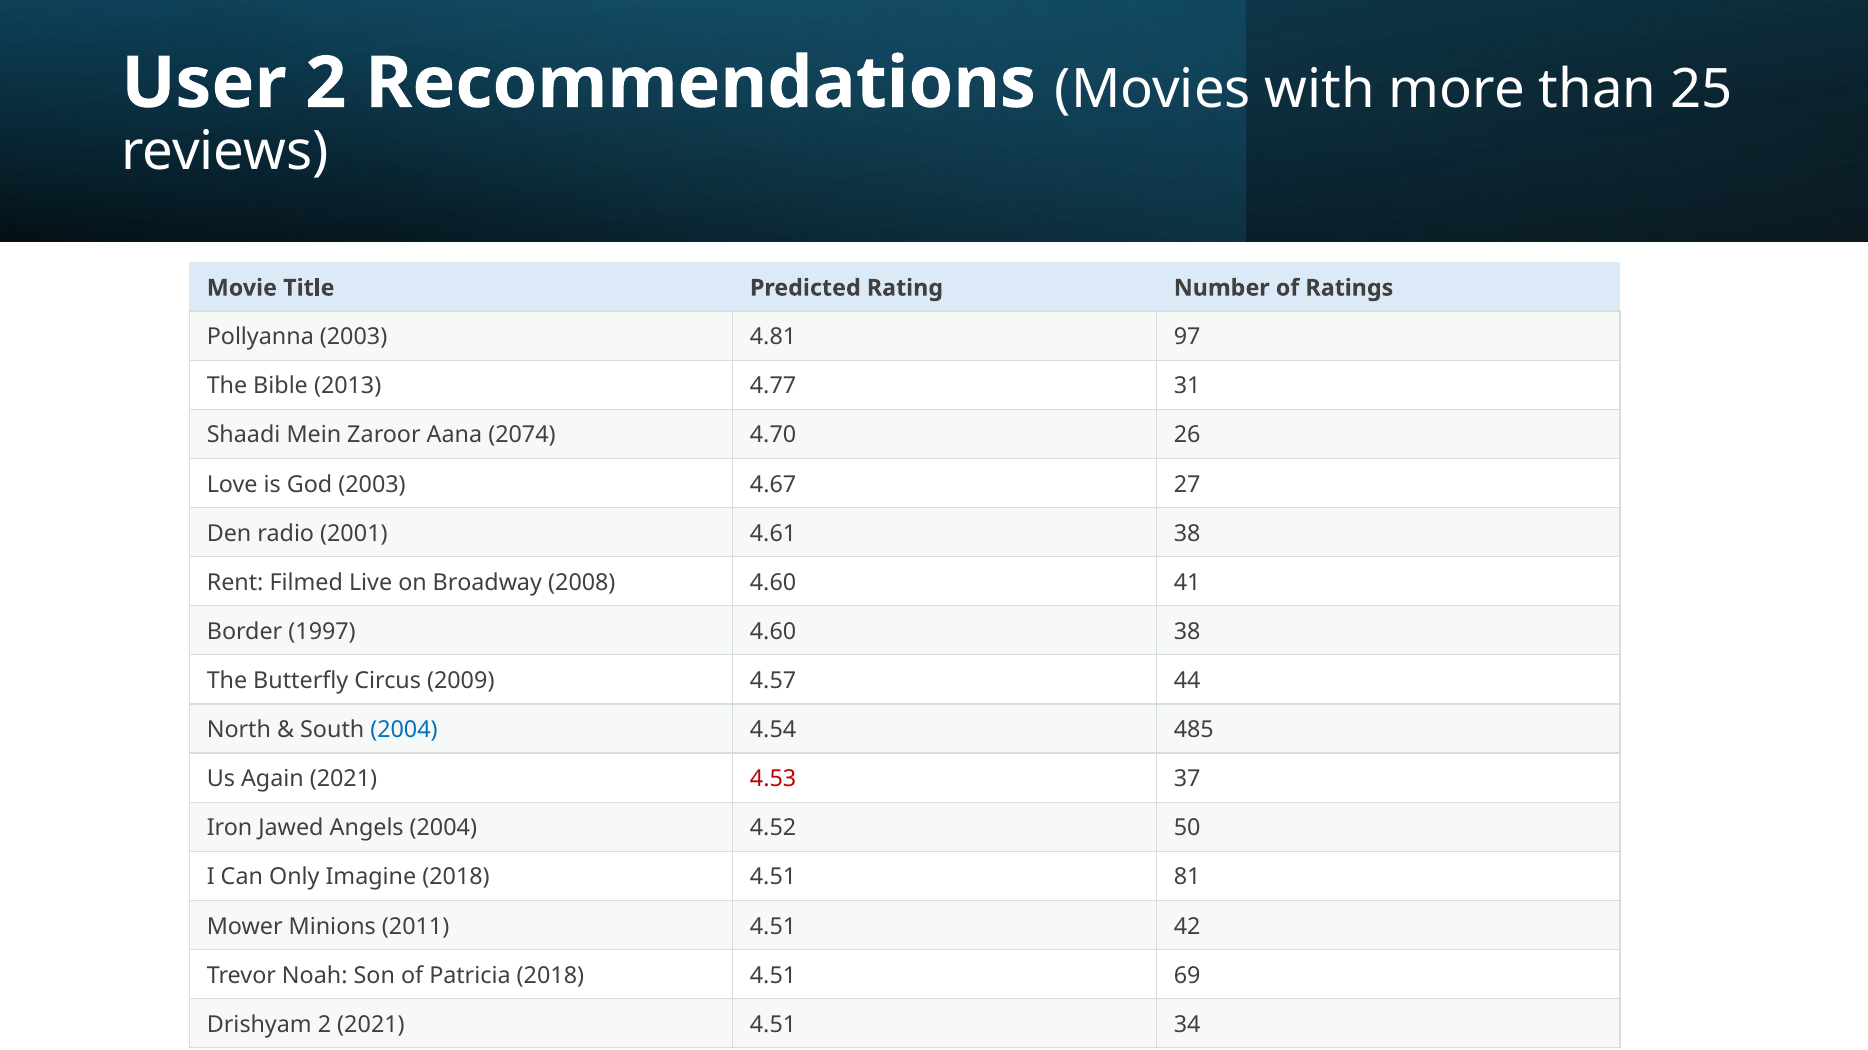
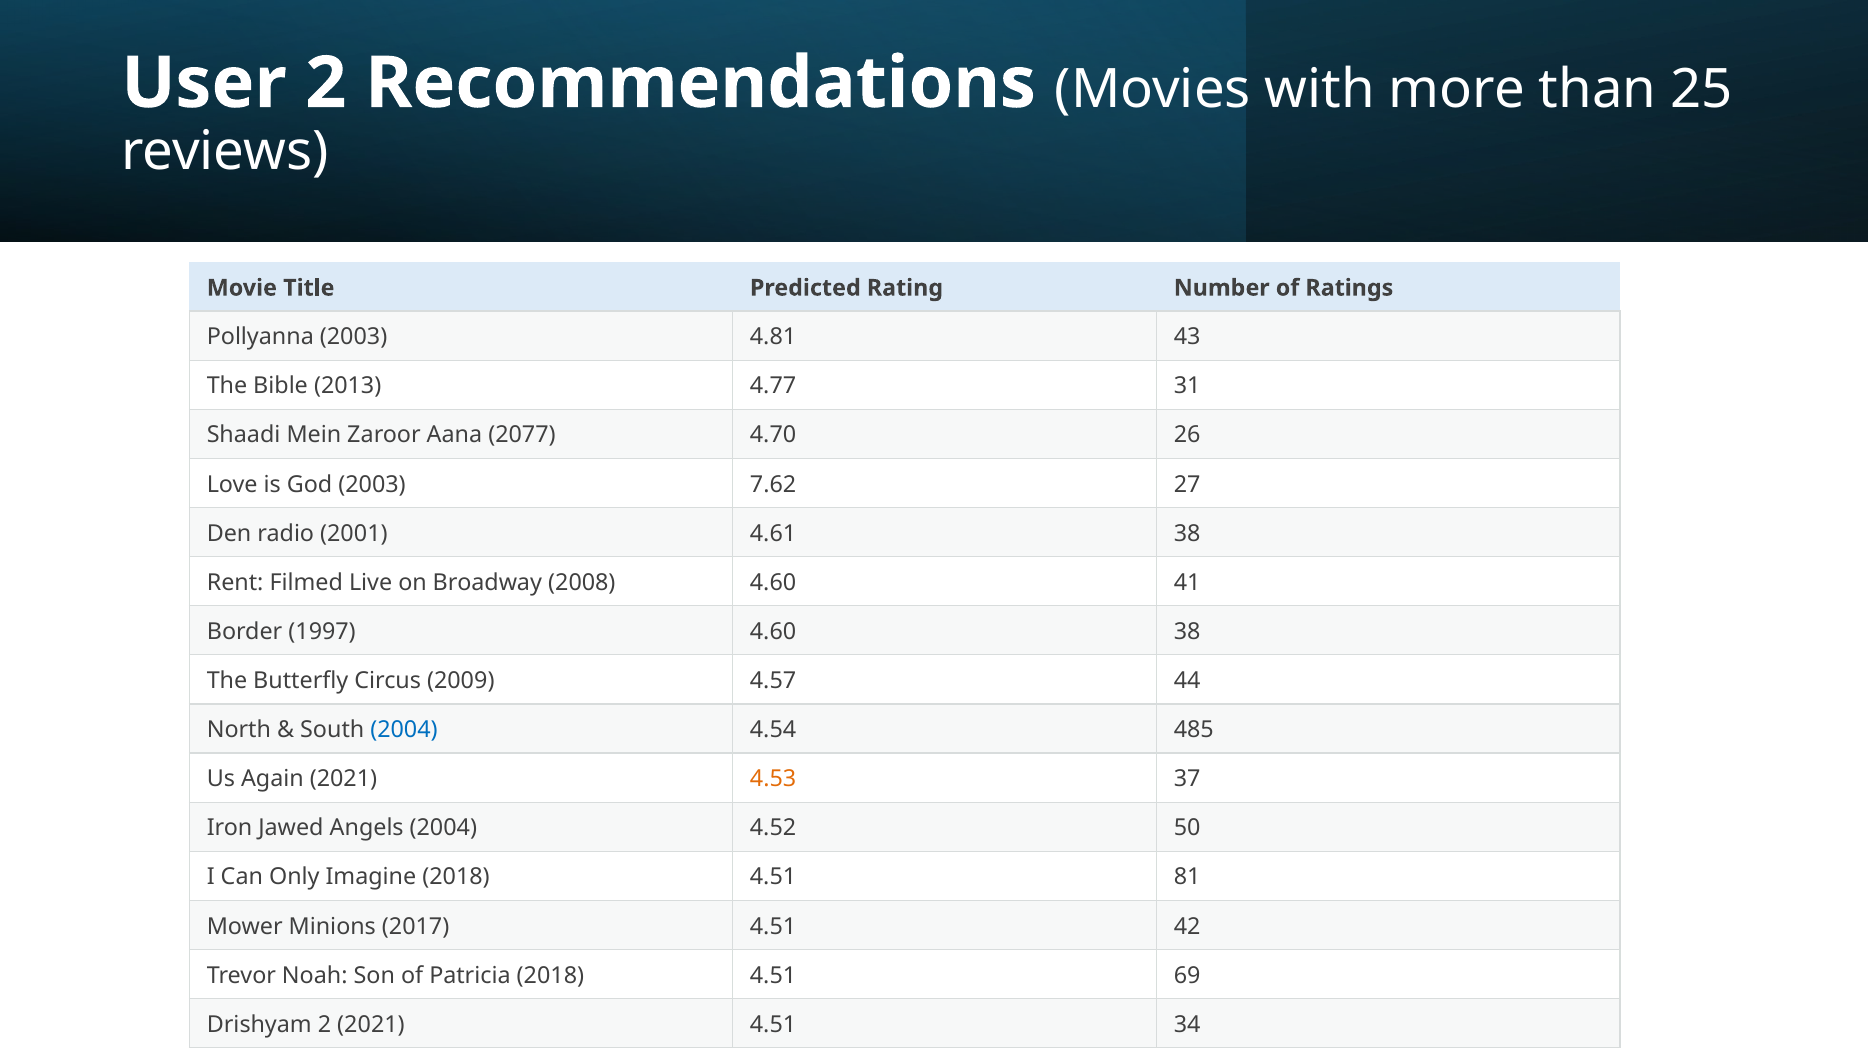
97: 97 -> 43 (1187, 337)
2074: 2074 -> 2077 (522, 436)
4.67: 4.67 -> 7.62 (773, 485)
4.53 colour: red -> orange (773, 780)
2011: 2011 -> 2017 (416, 927)
